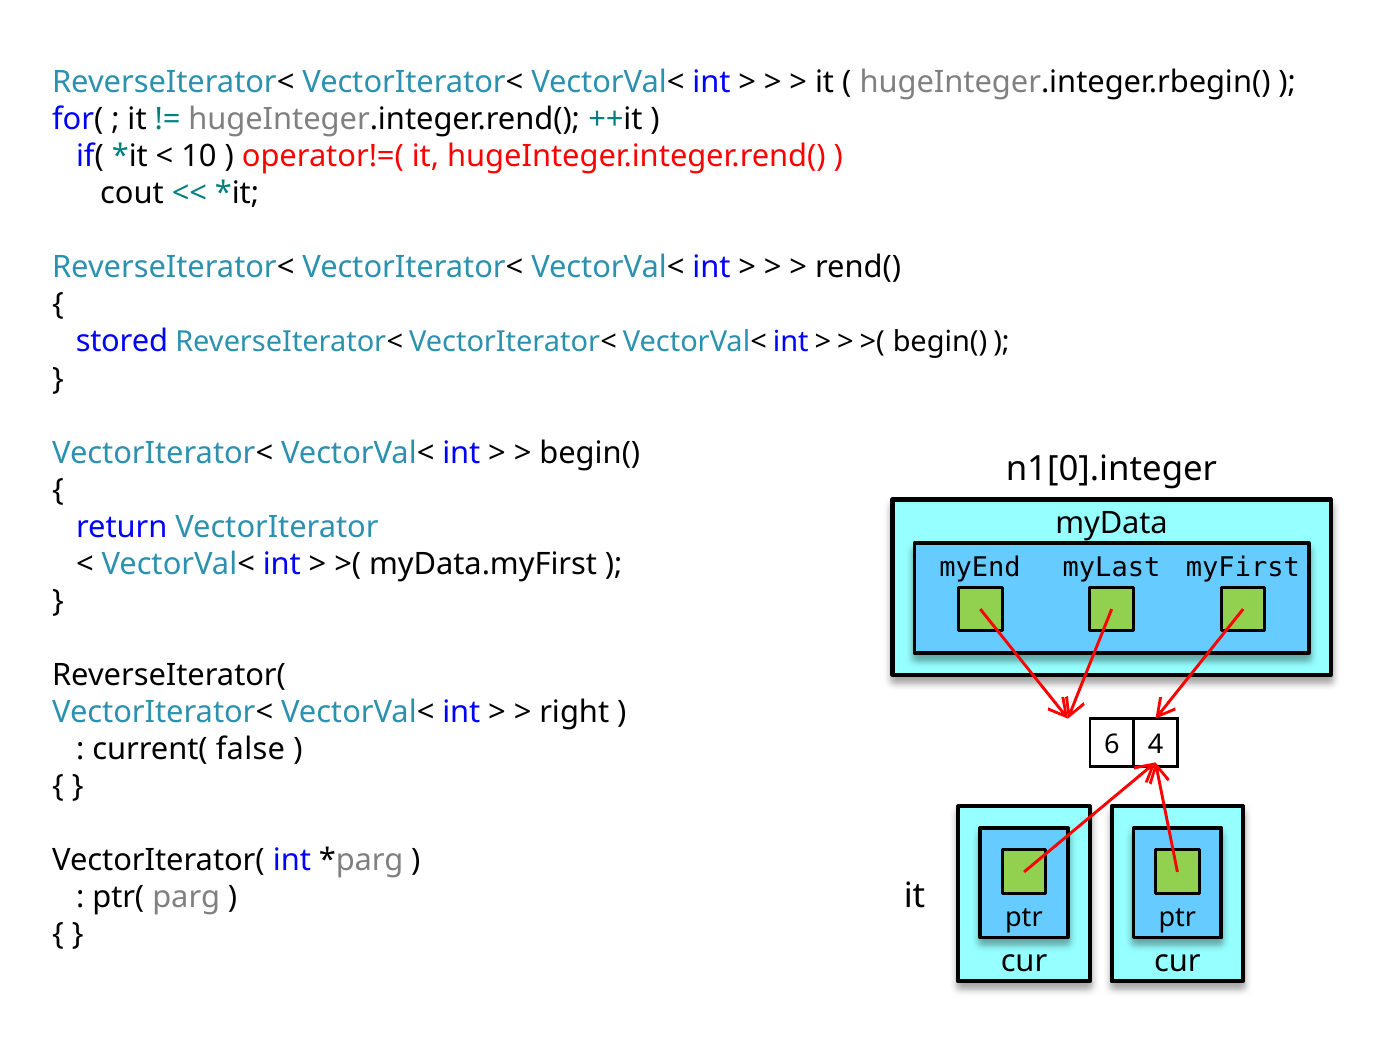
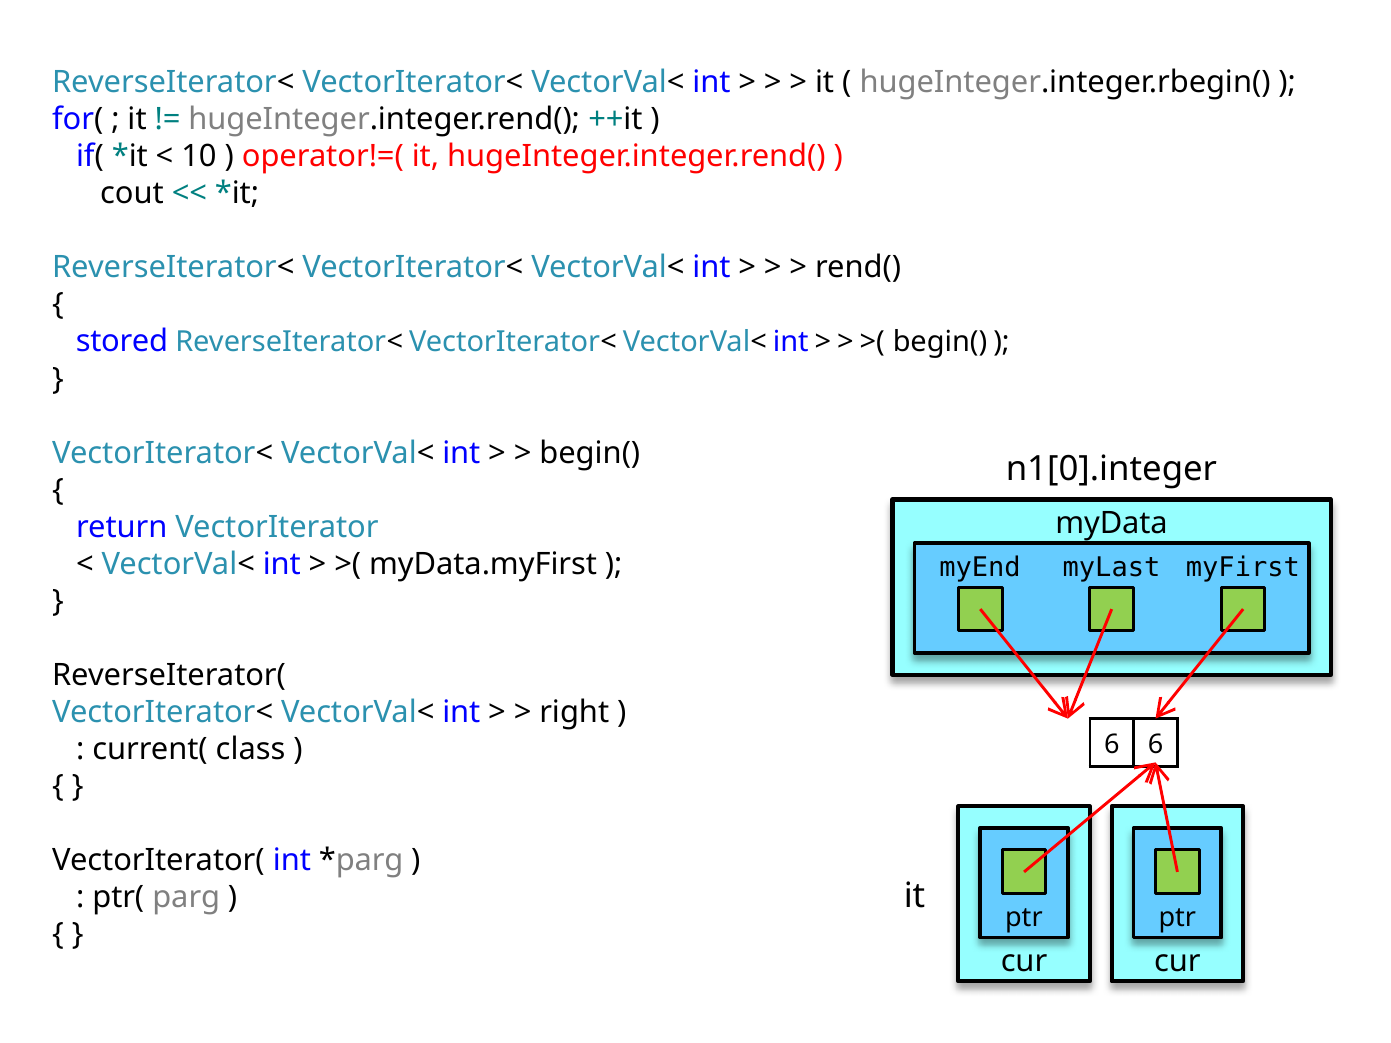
6 4: 4 -> 6 (1156, 744)
false: false -> class (251, 750)
